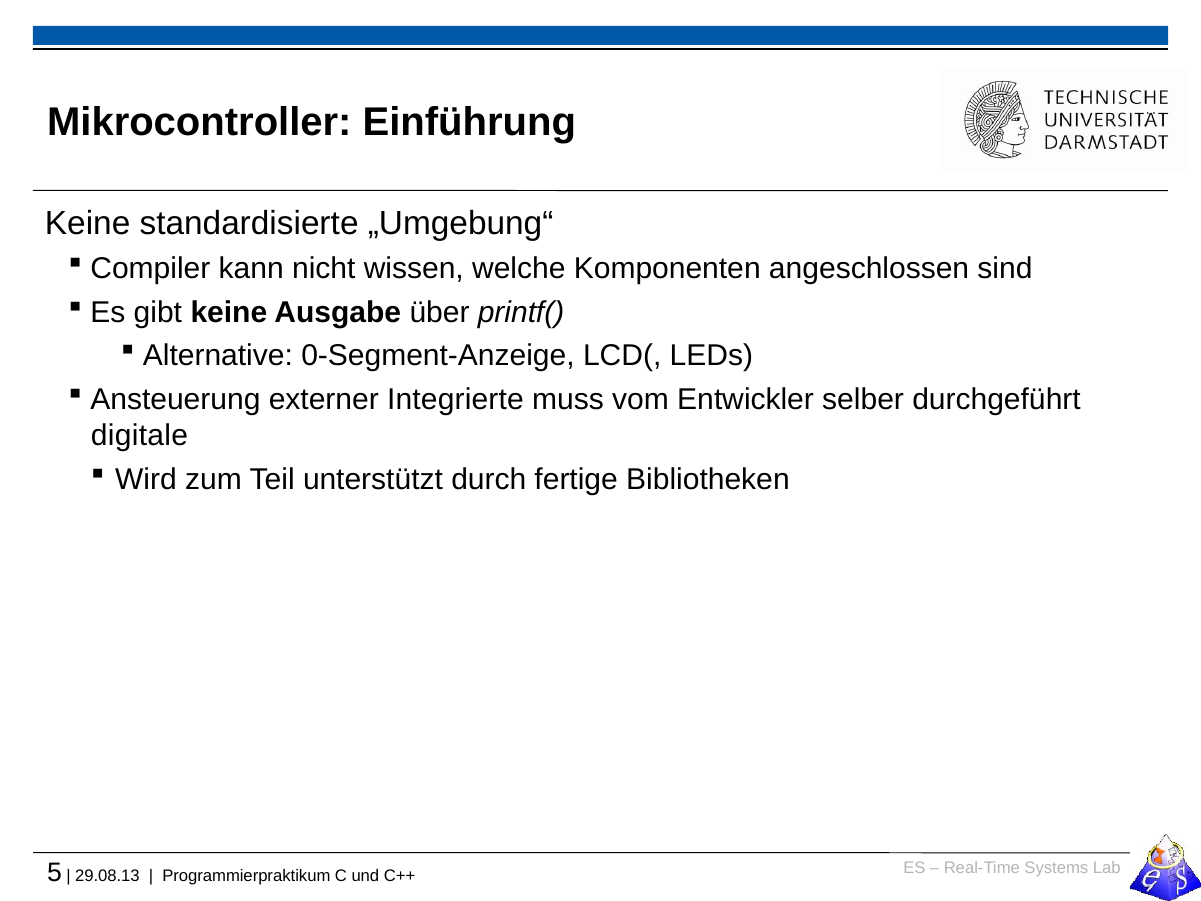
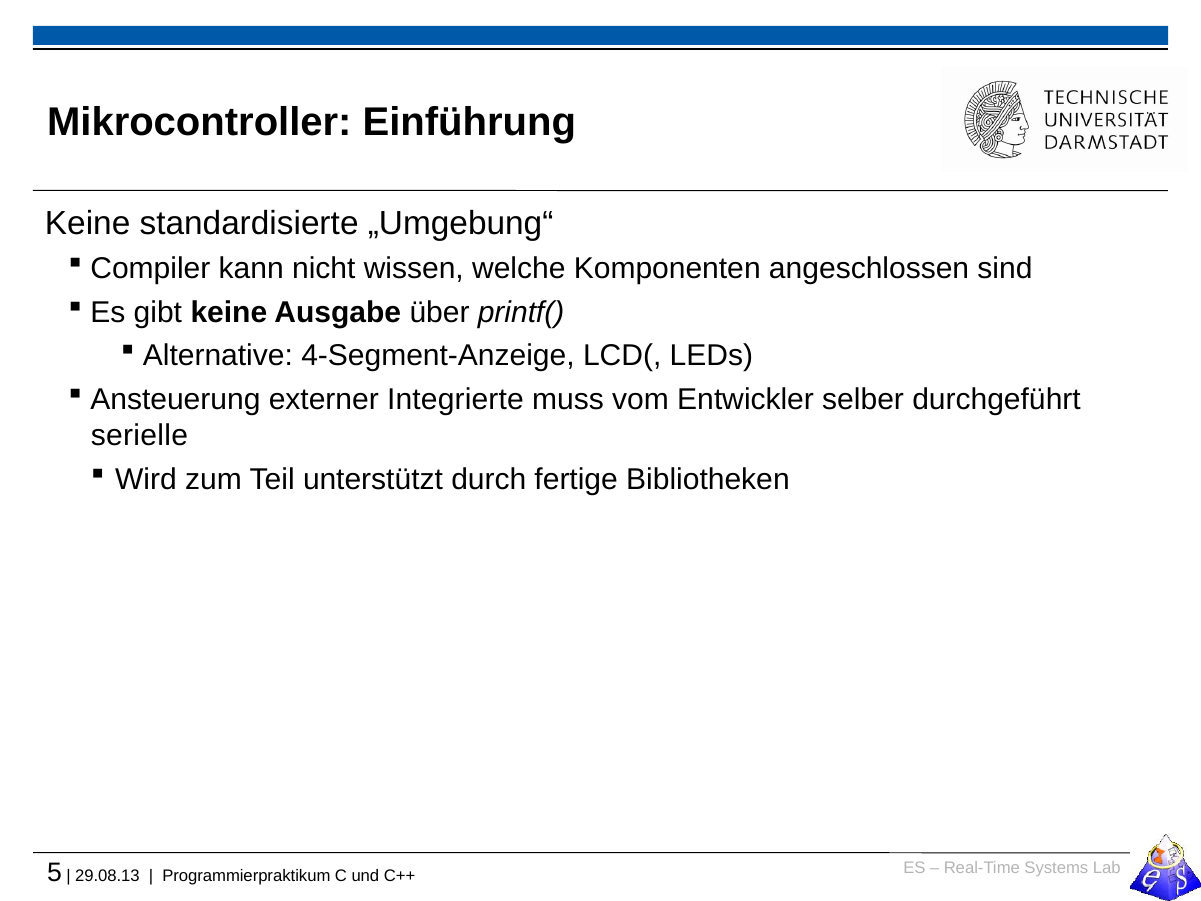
0-Segment-Anzeige: 0-Segment-Anzeige -> 4-Segment-Anzeige (438, 356)
digitale: digitale -> serielle (139, 435)
